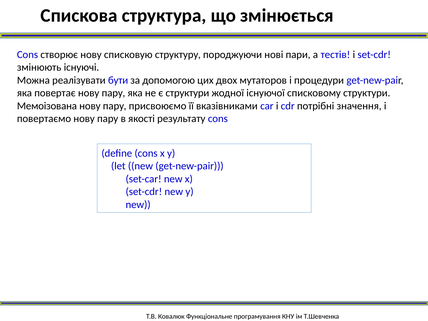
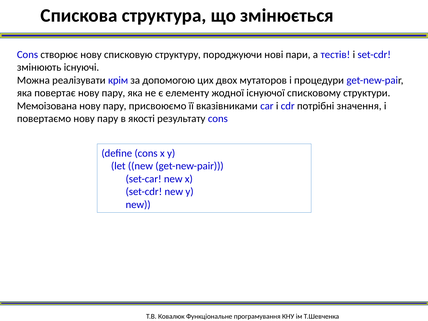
бути: бути -> крім (118, 80)
є структури: структури -> елементу (187, 93)
